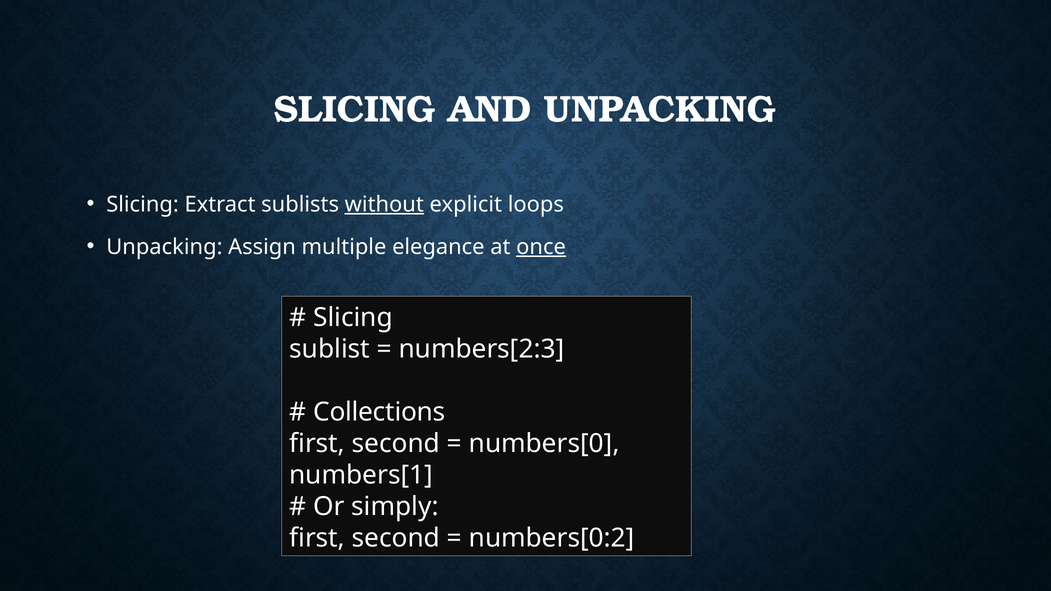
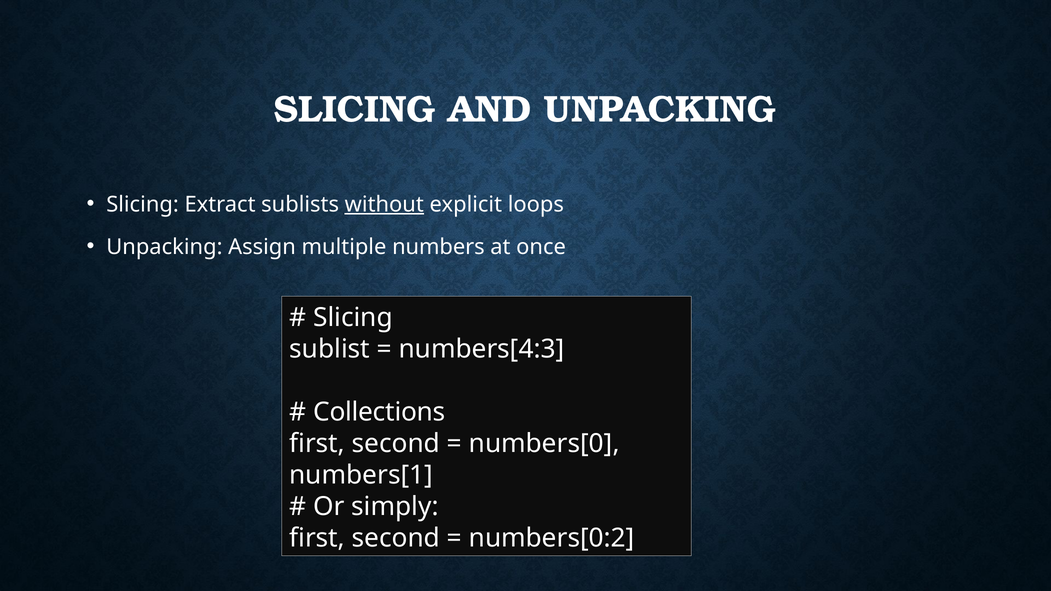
elegance: elegance -> numbers (438, 247)
once underline: present -> none (541, 247)
numbers[2:3: numbers[2:3 -> numbers[4:3 (481, 349)
